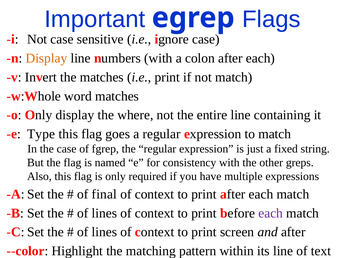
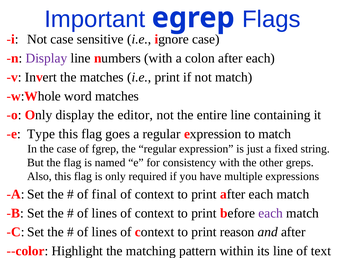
Display colour: orange -> purple (46, 58)
where: where -> editor (135, 115)
screen: screen -> reason (237, 233)
